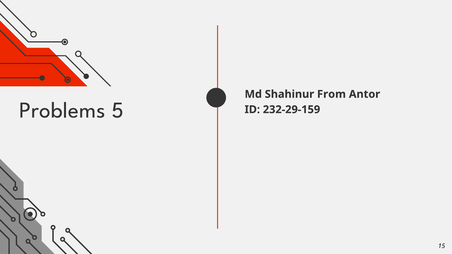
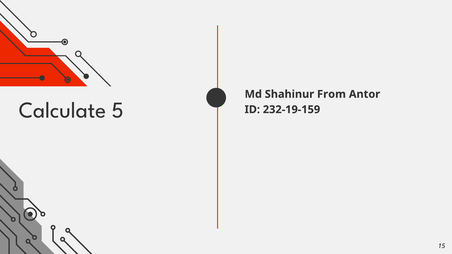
Problems: Problems -> Calculate (62, 110)
232-29-159: 232-29-159 -> 232-19-159 (292, 110)
